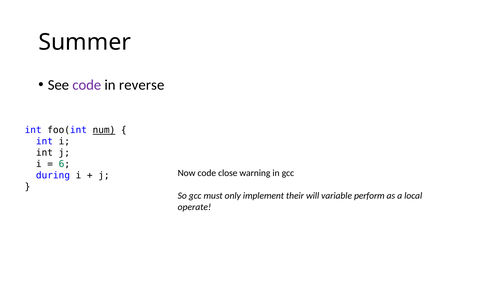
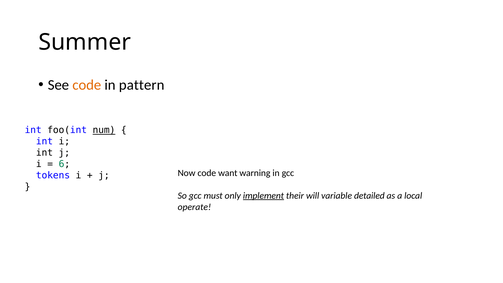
code colour: purple -> orange (87, 85)
reverse: reverse -> pattern (142, 85)
close: close -> want (228, 173)
during: during -> tokens (53, 175)
implement underline: none -> present (263, 196)
perform: perform -> detailed (369, 196)
